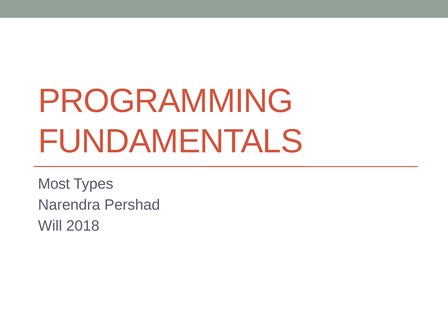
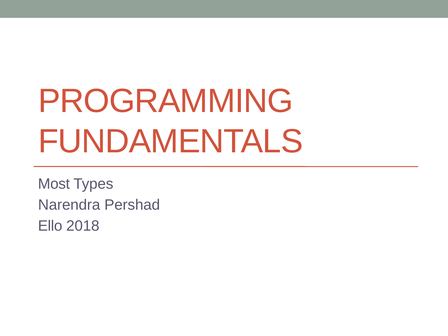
Will: Will -> Ello (50, 226)
